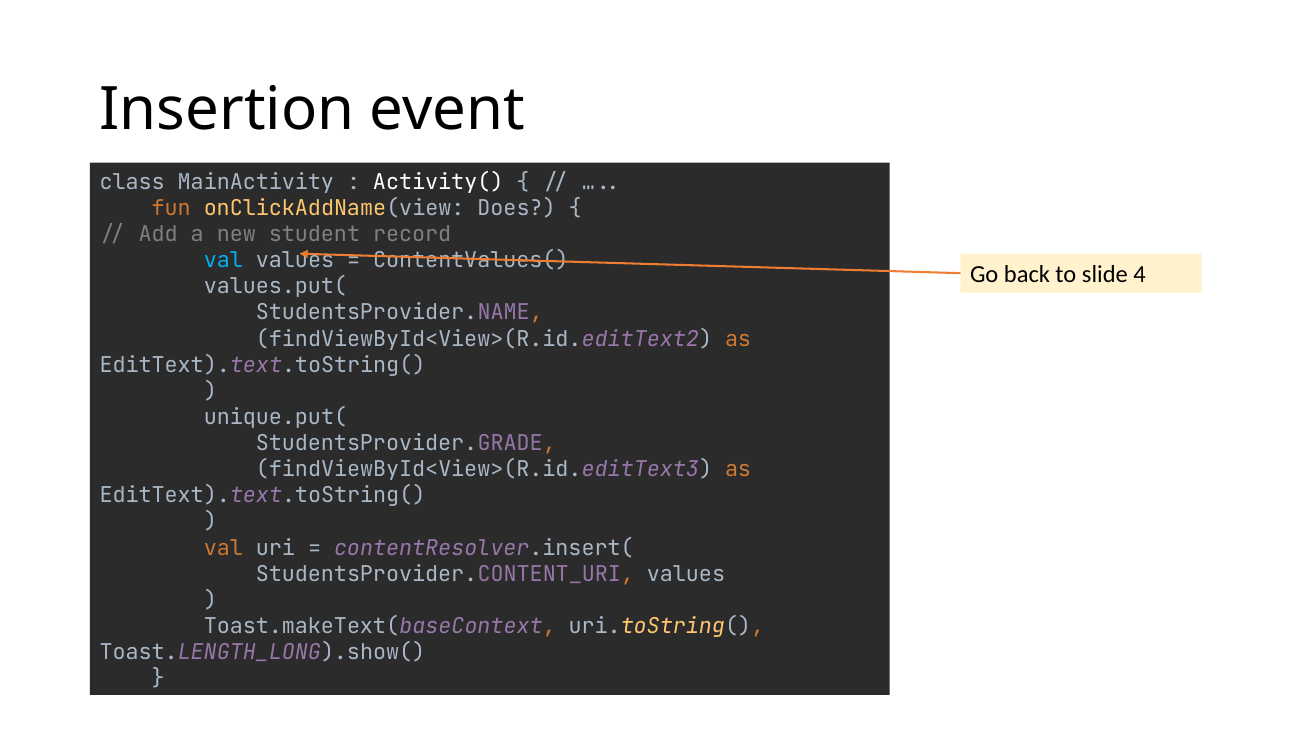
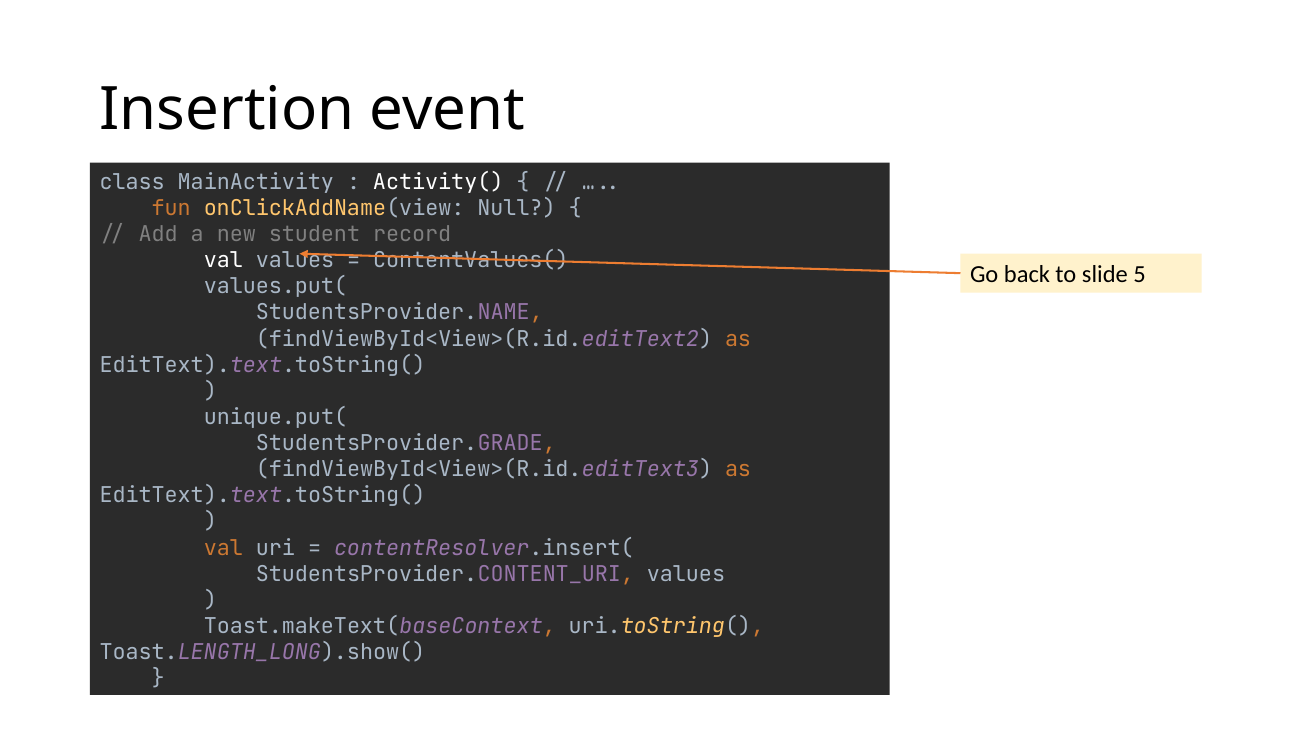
Does: Does -> Null (517, 208)
val colour: light blue -> white (223, 261)
4: 4 -> 5 (1139, 275)
